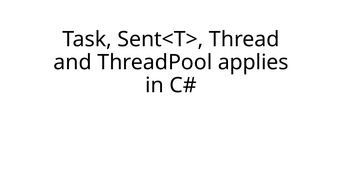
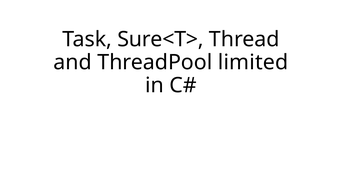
Sent<T>: Sent<T> -> Sure<T> (161, 39)
applies: applies -> limited (253, 62)
